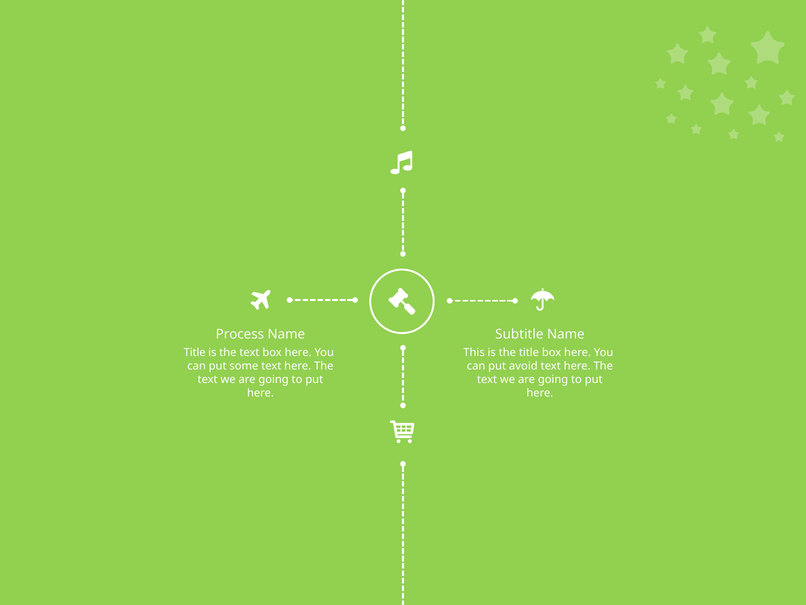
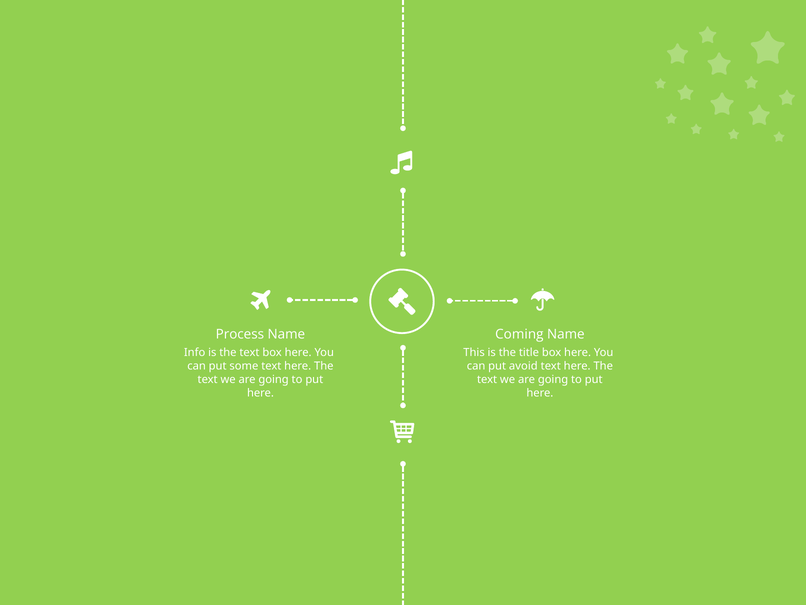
Subtitle: Subtitle -> Coming (519, 334)
Title: Title -> Info (195, 352)
